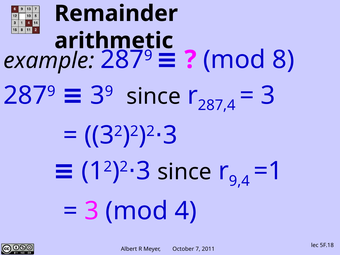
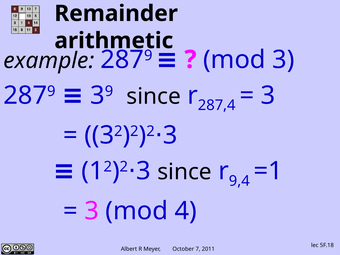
mod 8: 8 -> 3 (283, 60)
